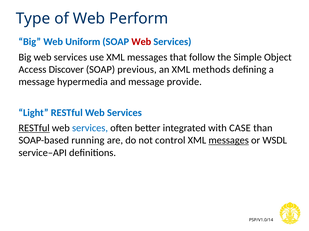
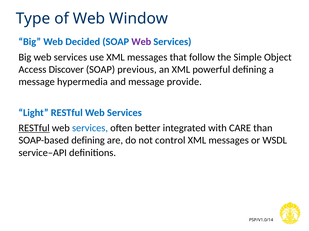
Perform: Perform -> Window (139, 19)
Uniform: Uniform -> Decided (83, 42)
Web colour: red -> purple (141, 42)
methods: methods -> powerful (211, 70)
CASE: CASE -> CARE (240, 128)
SOAP-based running: running -> defining (88, 141)
messages underline: present -> none (229, 141)
